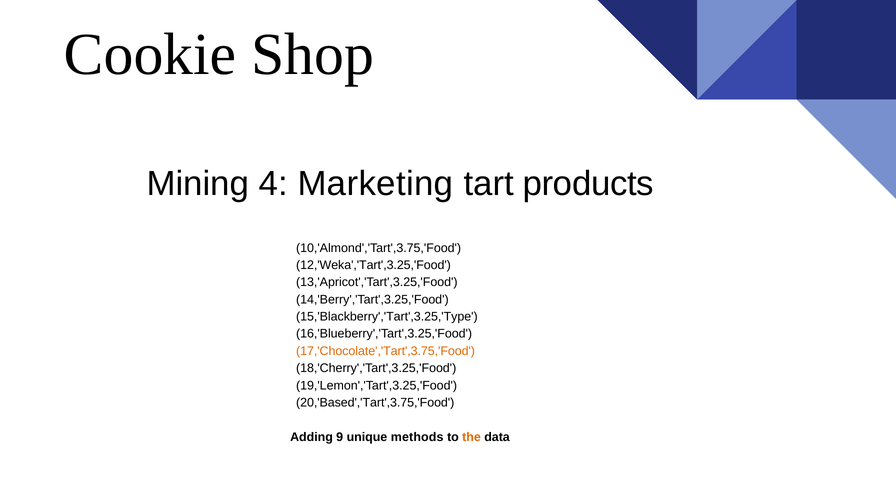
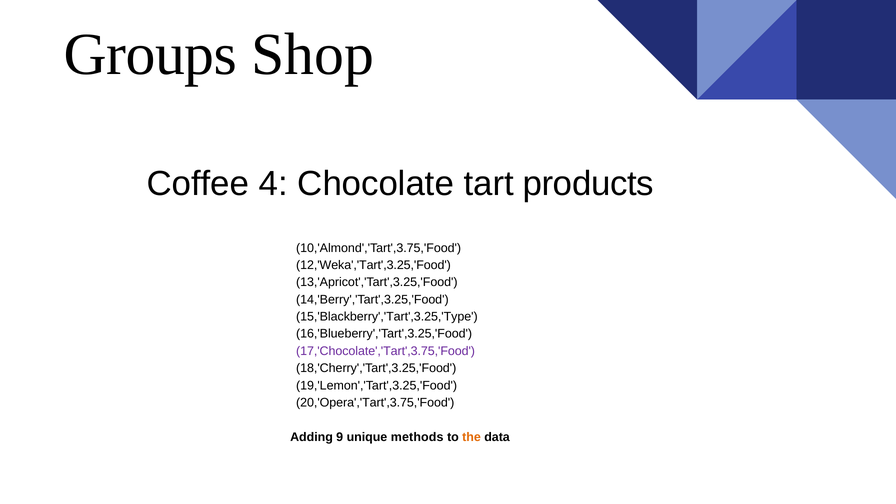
Cookie: Cookie -> Groups (150, 54)
Mining: Mining -> Coffee (198, 184)
Marketing: Marketing -> Chocolate (376, 184)
17,'Chocolate','Tart',3.75,'Food colour: orange -> purple (386, 351)
20,'Based','Tart',3.75,'Food: 20,'Based','Tart',3.75,'Food -> 20,'Opera','Tart',3.75,'Food (375, 403)
